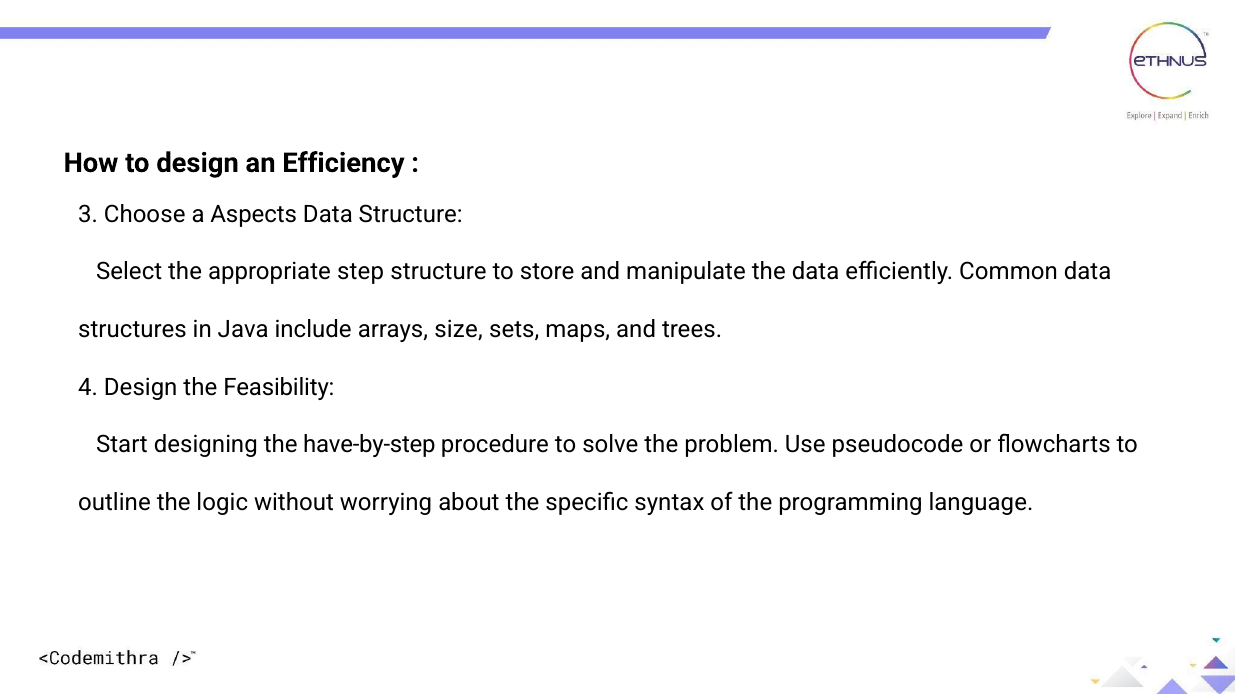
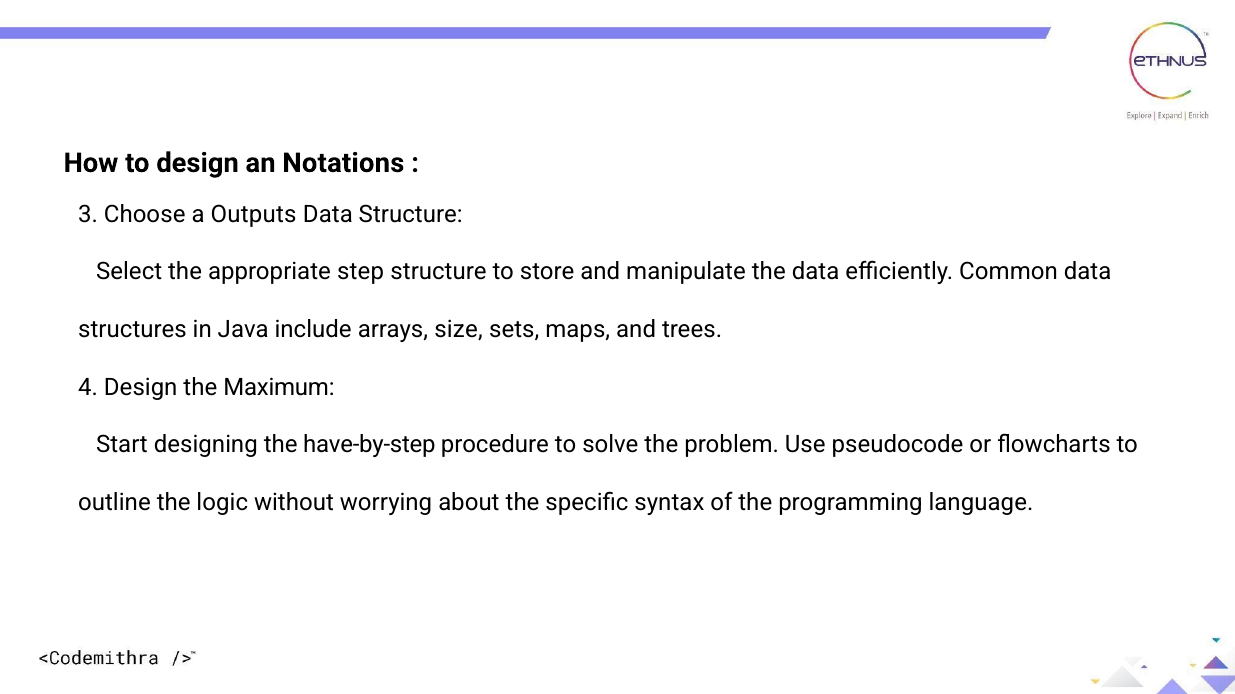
Efficiency: Efficiency -> Notations (343, 163)
Aspects: Aspects -> Outputs (254, 215)
Feasibility: Feasibility -> Maximum (279, 388)
